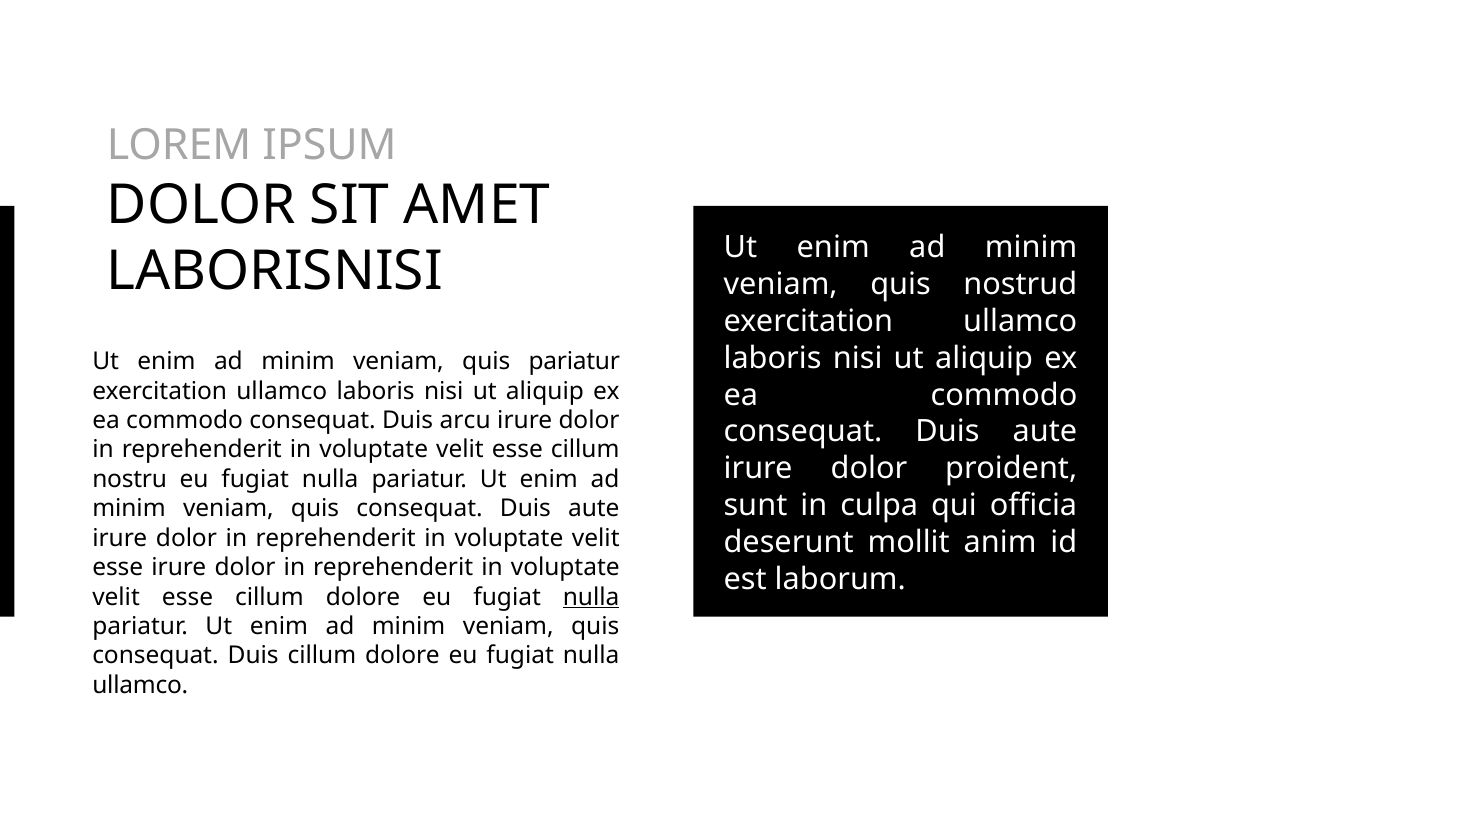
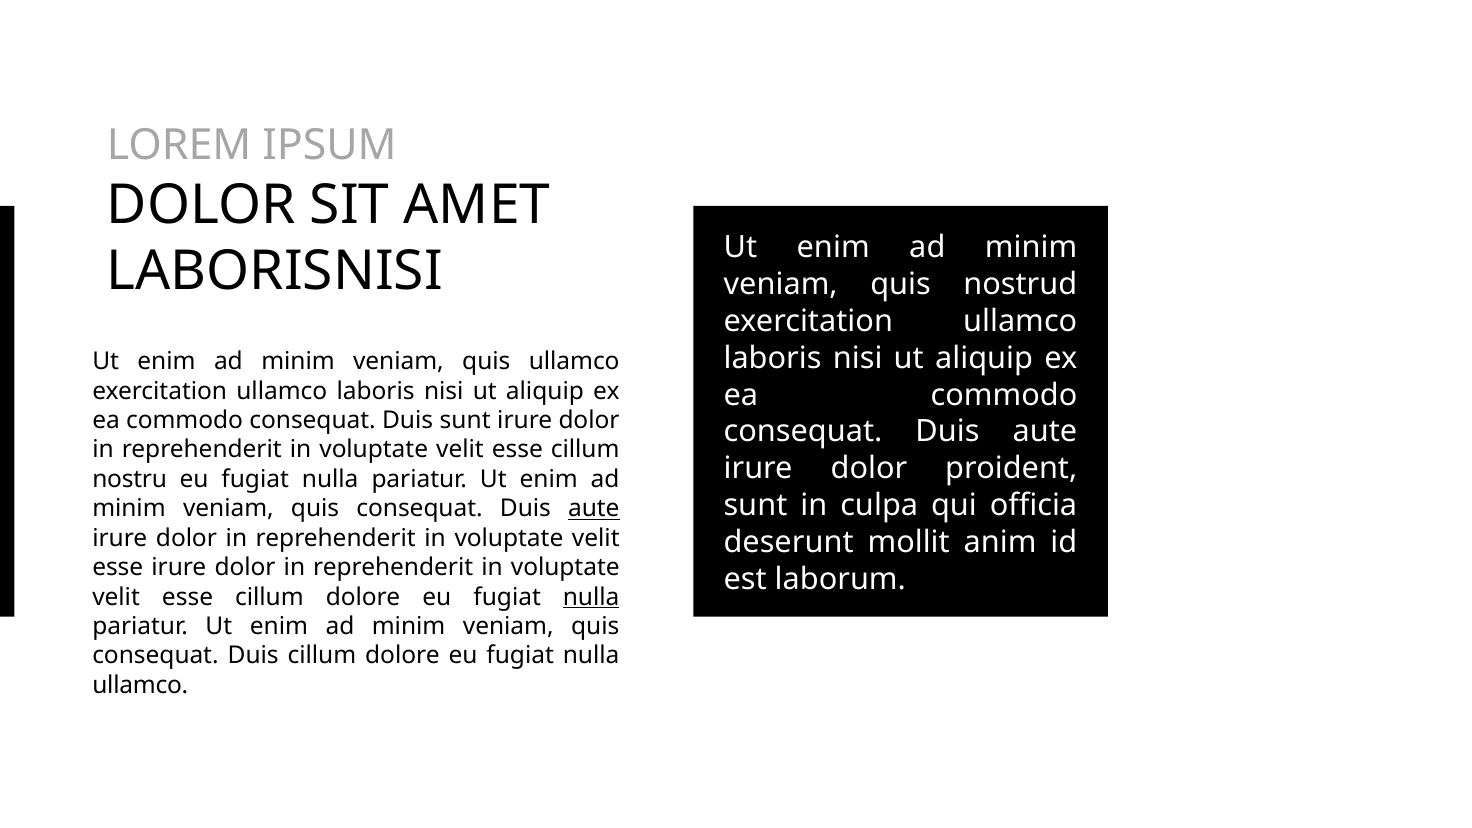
quis pariatur: pariatur -> ullamco (574, 362)
Duis arcu: arcu -> sunt (465, 420)
aute underline: none -> present (594, 509)
